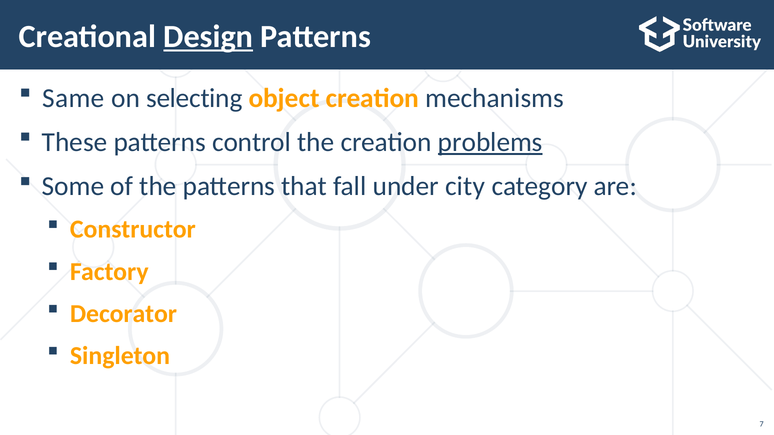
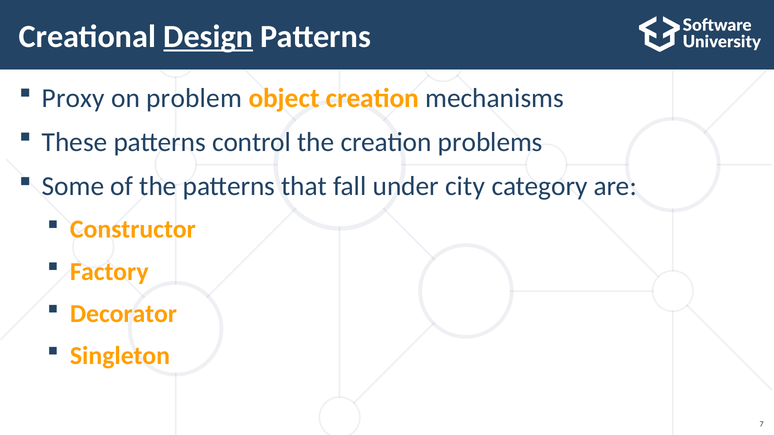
Same: Same -> Proxy (73, 98)
selecting: selecting -> problem (194, 98)
problems underline: present -> none (490, 142)
